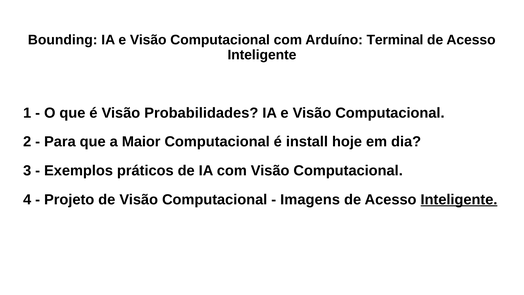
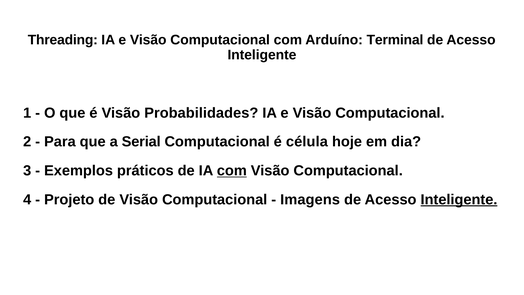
Bounding: Bounding -> Threading (63, 40)
Maior: Maior -> Serial (141, 142)
install: install -> célula (307, 142)
com underline: none -> present (232, 171)
